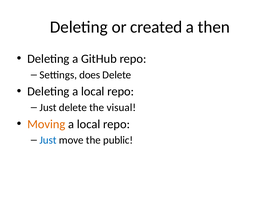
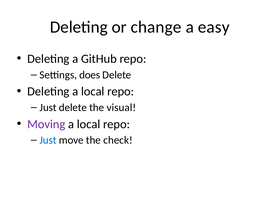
created: created -> change (156, 27)
then: then -> easy (214, 27)
Moving colour: orange -> purple (46, 124)
public: public -> check (118, 140)
